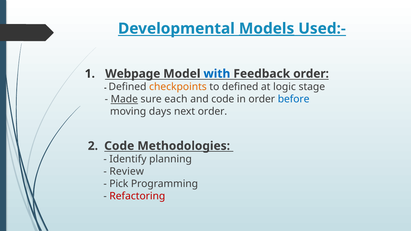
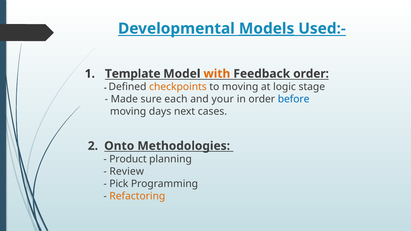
Webpage: Webpage -> Template (133, 74)
with colour: blue -> orange (217, 74)
to defined: defined -> moving (240, 87)
Made underline: present -> none (124, 99)
and code: code -> your (223, 99)
next order: order -> cases (212, 112)
2 Code: Code -> Onto (119, 146)
Identify: Identify -> Product (128, 159)
Refactoring colour: red -> orange (137, 196)
